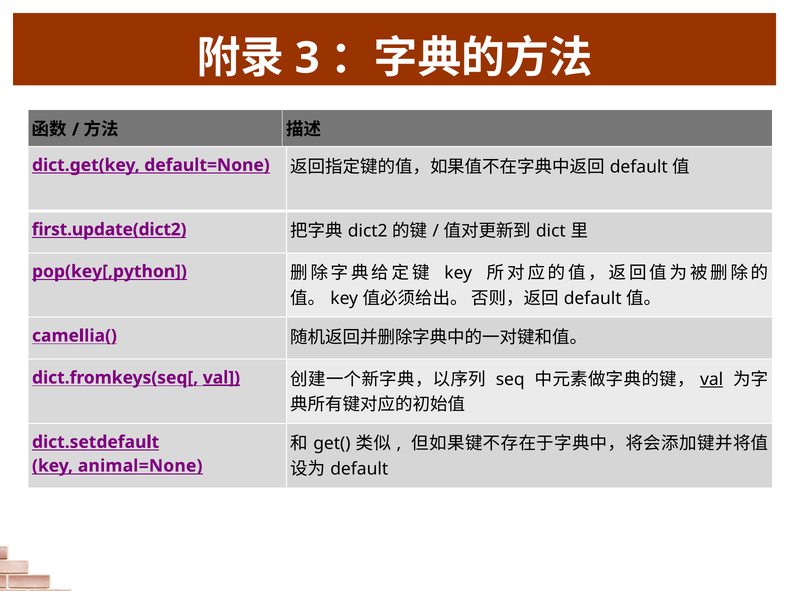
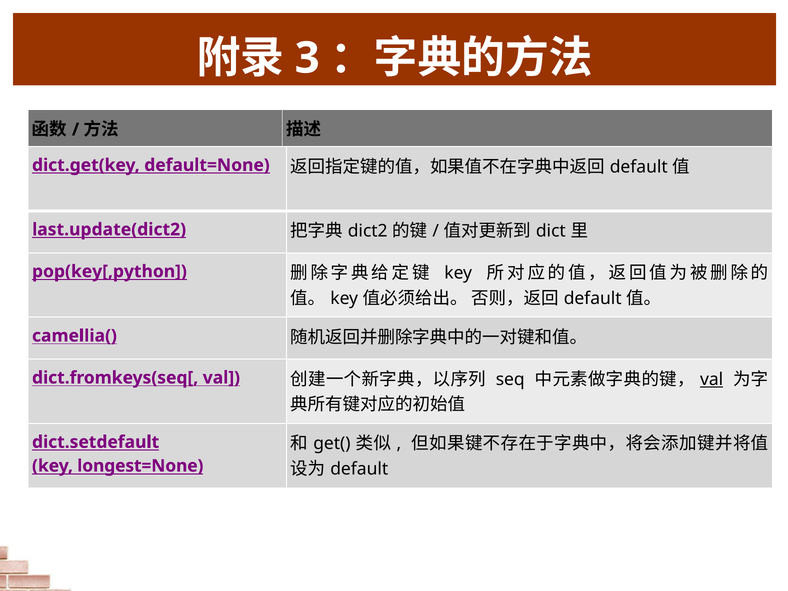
first.update(dict2: first.update(dict2 -> last.update(dict2 (109, 230)
val underline: present -> none (221, 378)
animal=None: animal=None -> longest=None (140, 466)
